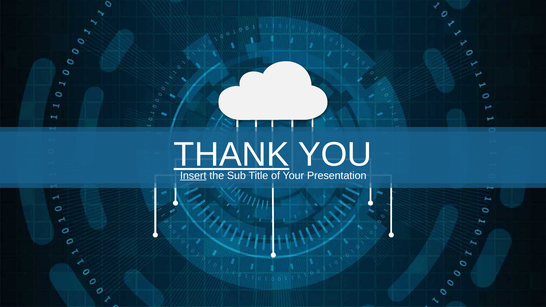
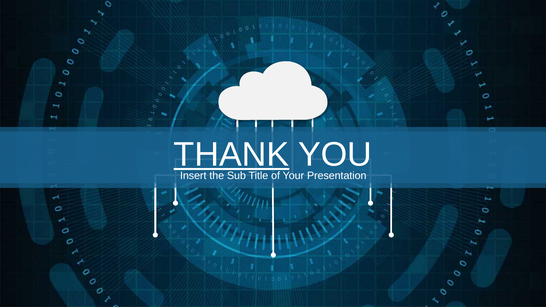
Insert underline: present -> none (193, 176)
